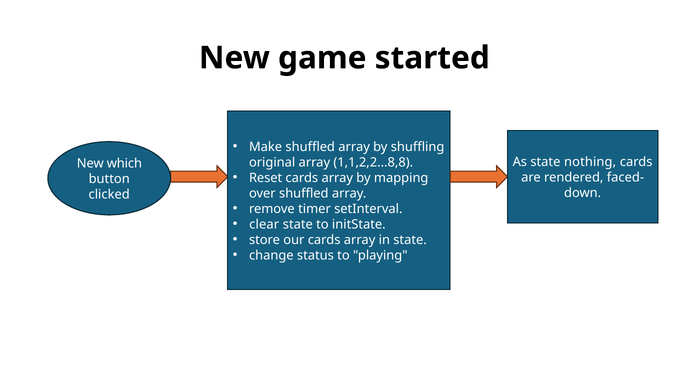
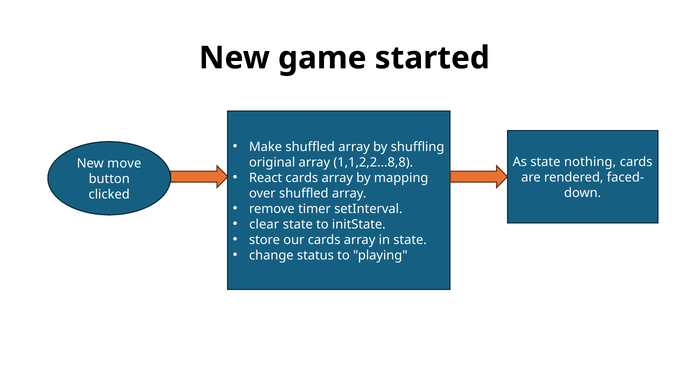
which: which -> move (124, 163)
Reset: Reset -> React (266, 178)
